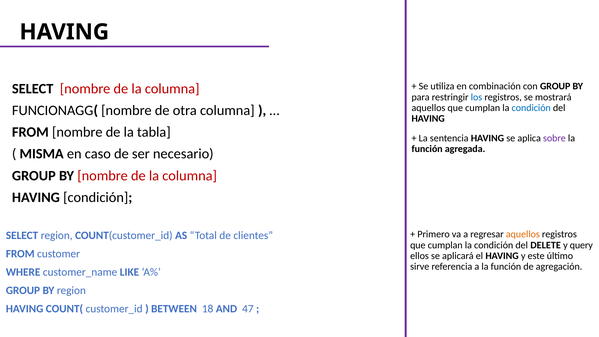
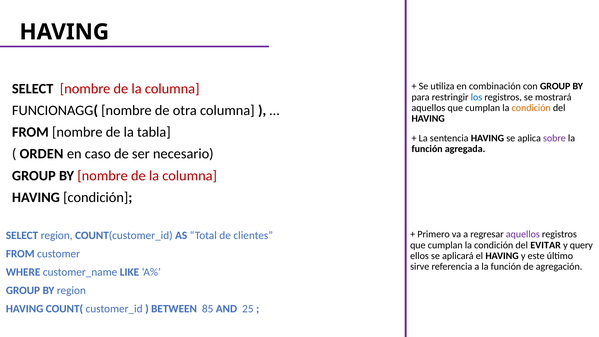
condición colour: blue -> orange (531, 108)
MISMA: MISMA -> ORDEN (42, 154)
aquellos colour: orange -> purple (523, 234)
DELETE: DELETE -> EVITAR (546, 245)
18: 18 -> 85 (208, 309)
47: 47 -> 25 (248, 309)
